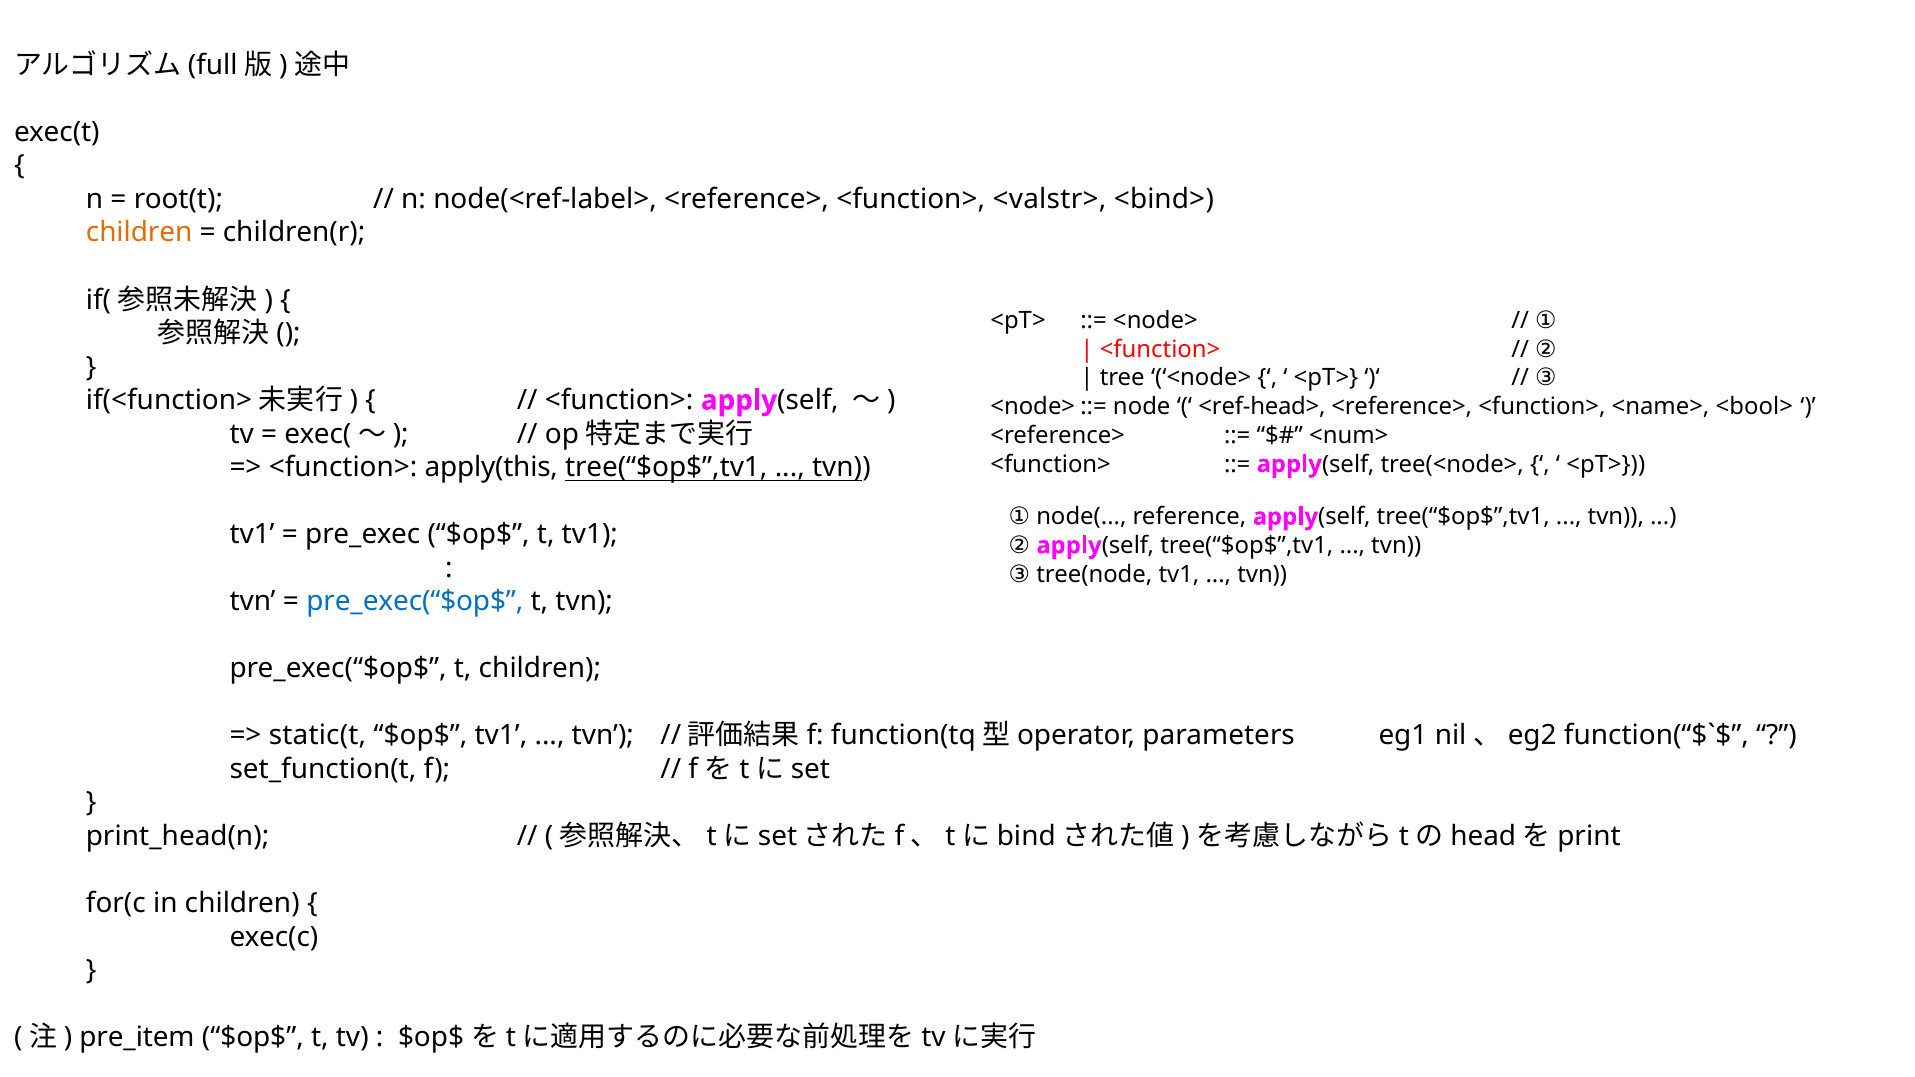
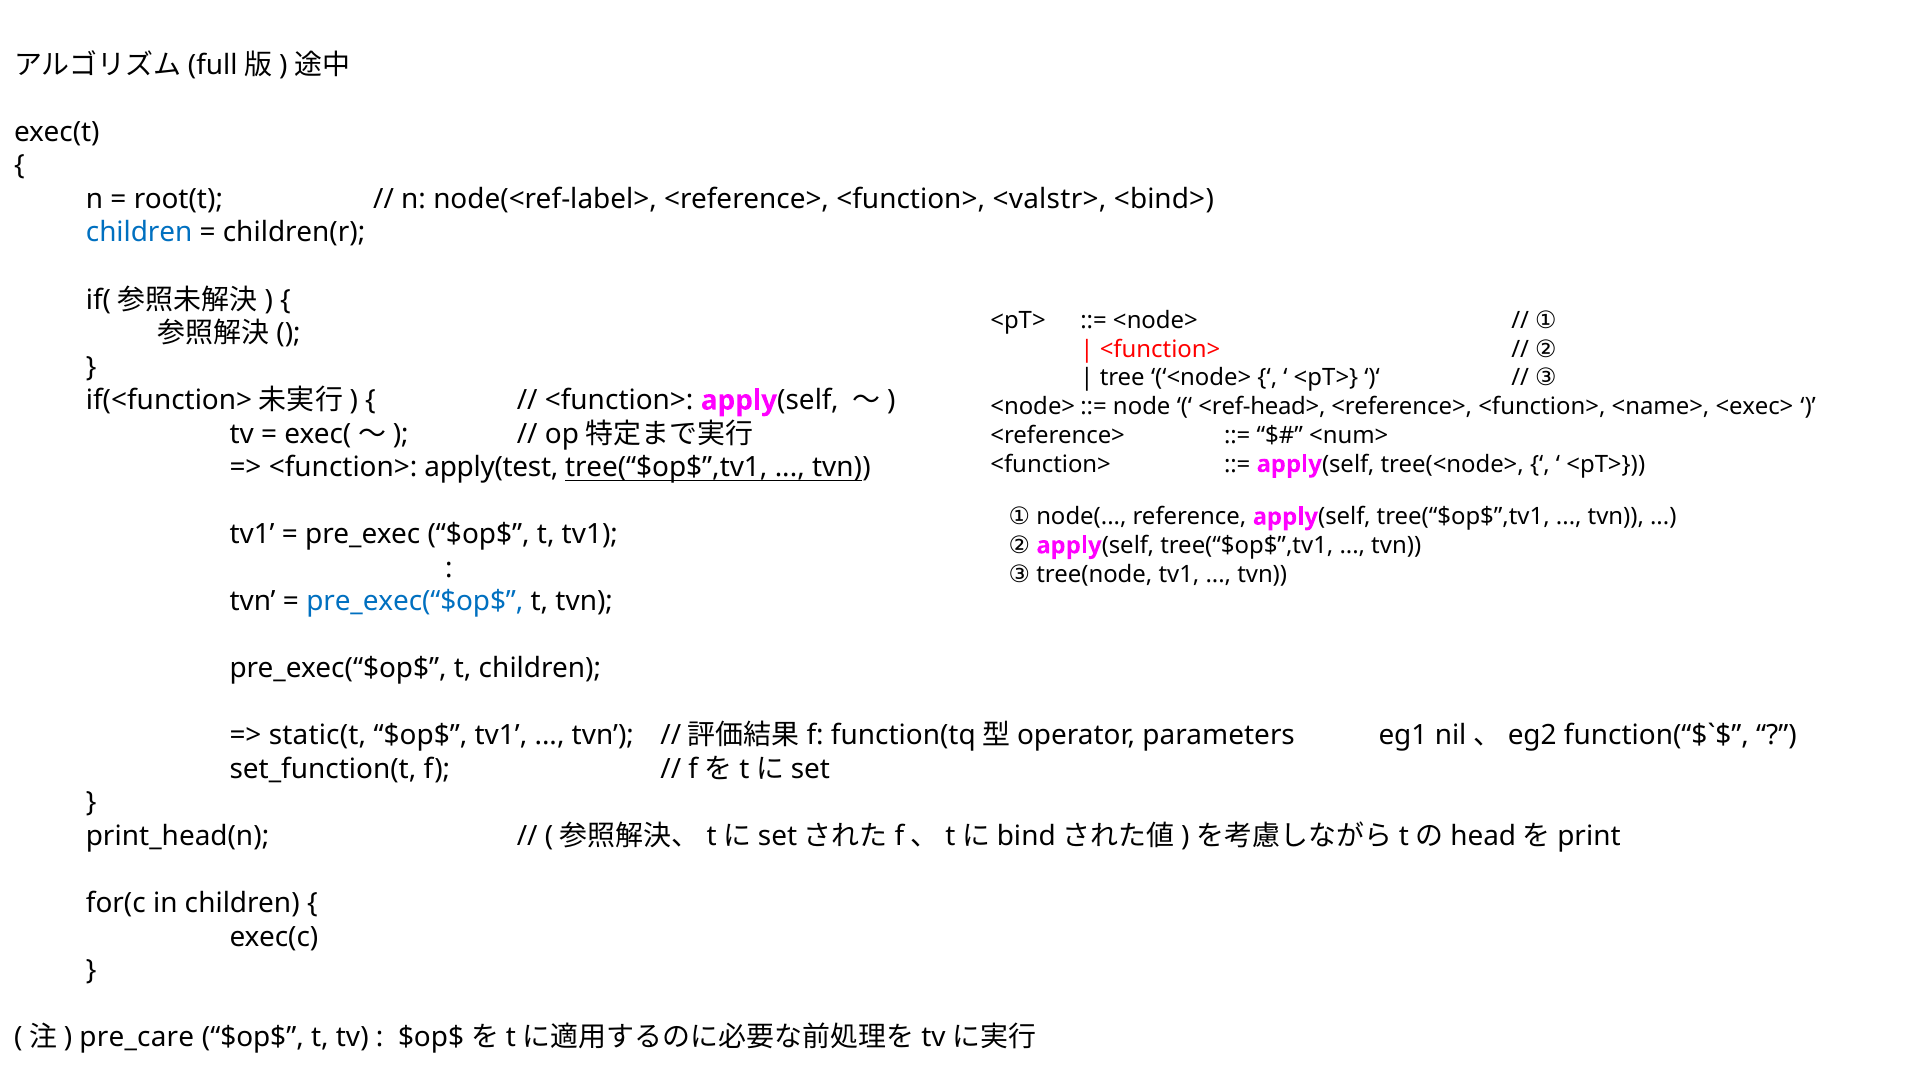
children colour: orange -> blue (139, 233)
<bool>: <bool> -> <exec> (1754, 407)
apply(this: apply(this -> apply(test (491, 468)
pre_item: pre_item -> pre_care (137, 1038)
